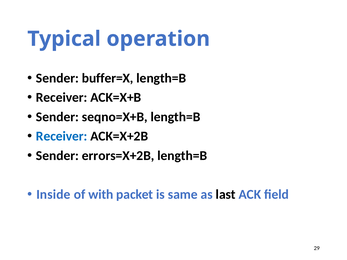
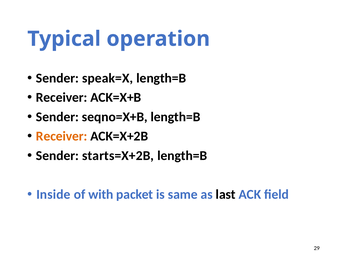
buffer=X: buffer=X -> speak=X (108, 78)
Receiver colour: blue -> orange (62, 136)
errors=X+2B: errors=X+2B -> starts=X+2B (118, 156)
